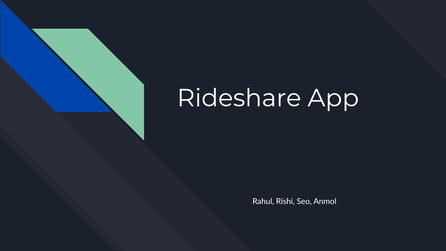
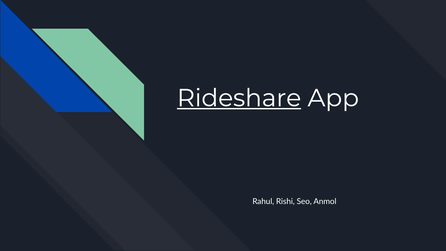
Rideshare underline: none -> present (239, 98)
